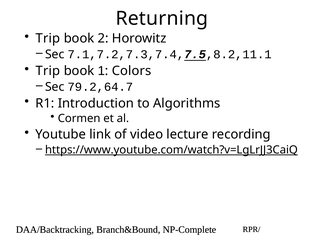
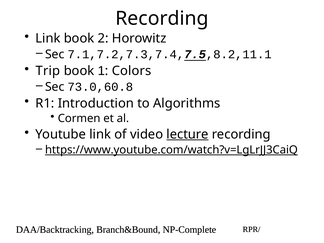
Returning: Returning -> Recording (162, 18)
Trip: Trip -> Link (48, 38)
79.2,64.7: 79.2,64.7 -> 73.0,60.8 (100, 87)
lecture underline: none -> present (188, 134)
